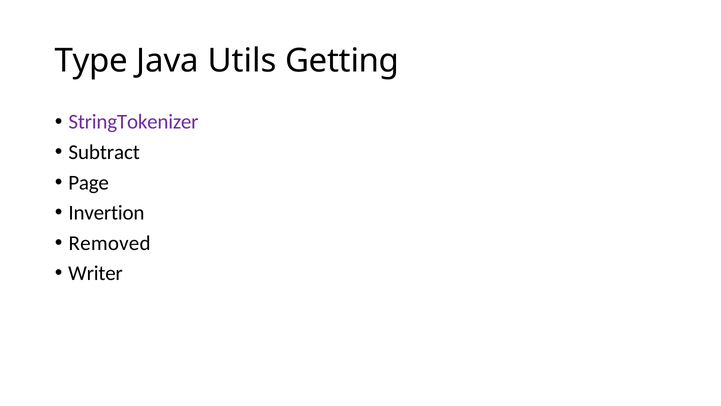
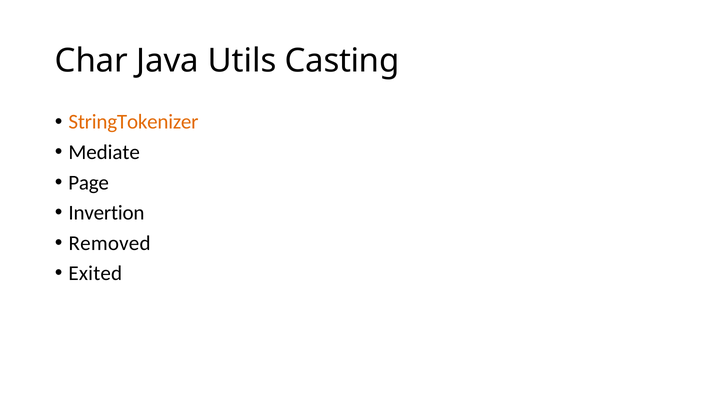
Type: Type -> Char (91, 61)
Getting: Getting -> Casting (342, 61)
StringTokenizer colour: purple -> orange (134, 122)
Subtract: Subtract -> Mediate (104, 152)
Writer: Writer -> Exited (95, 273)
